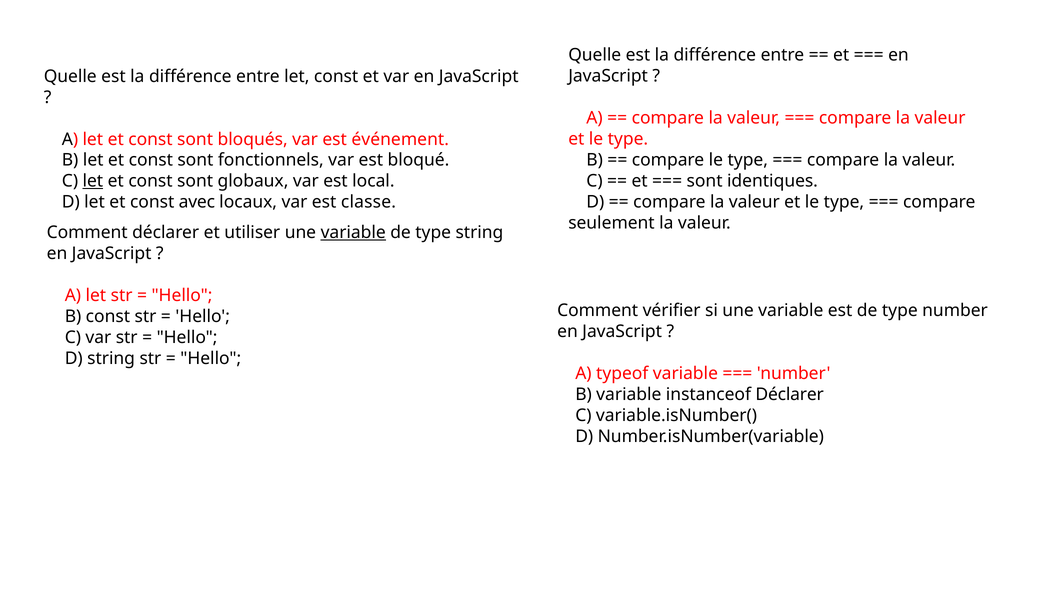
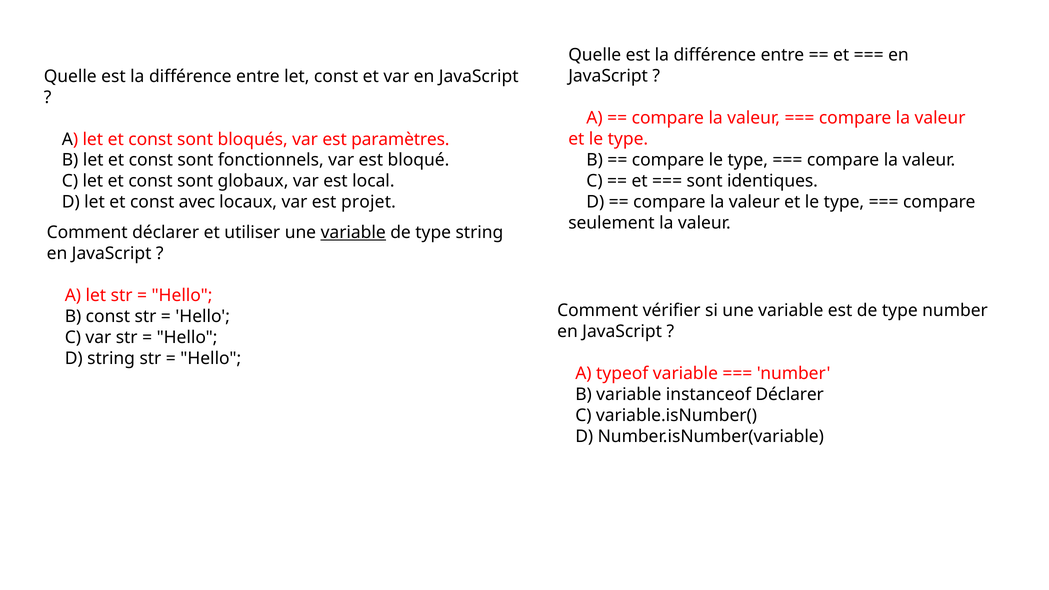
événement: événement -> paramètres (400, 139)
let underline: present -> none (93, 181)
classe: classe -> projet (368, 202)
